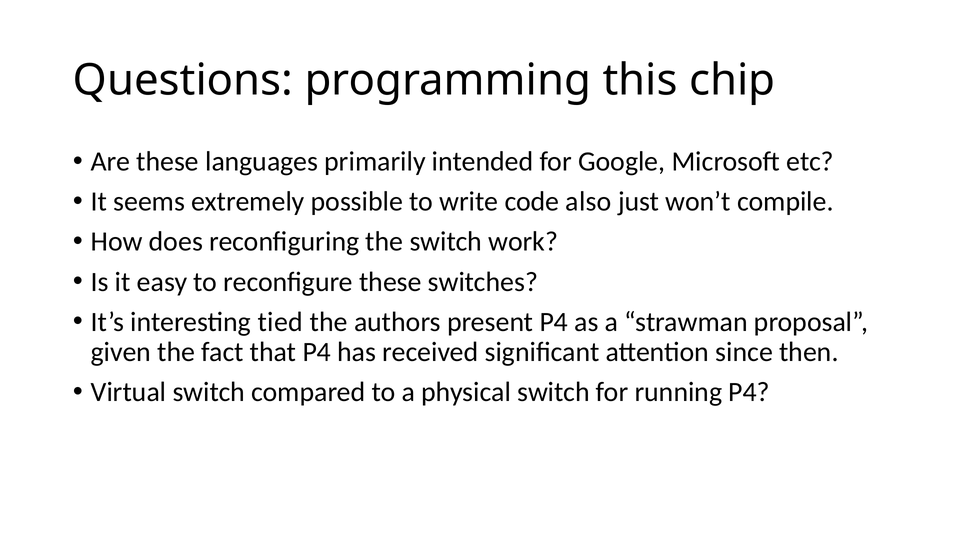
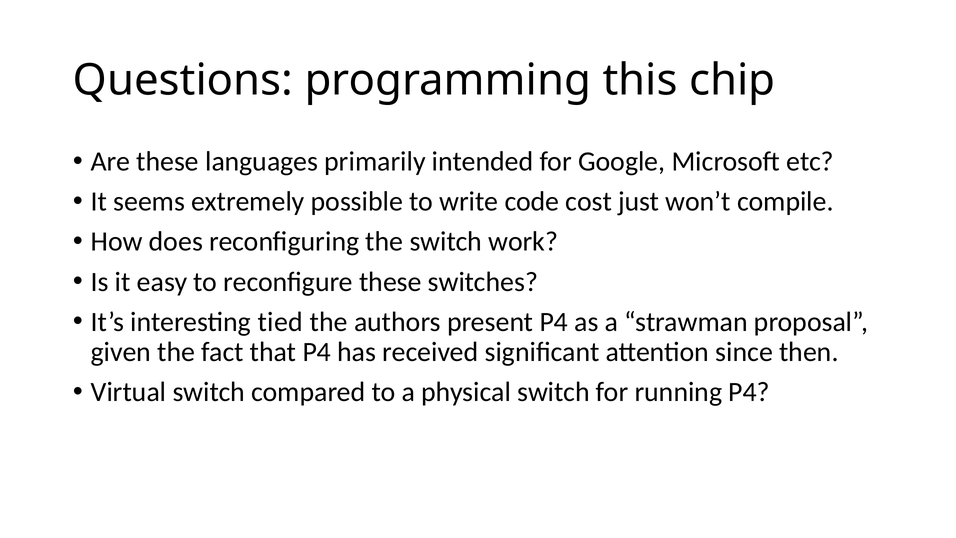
also: also -> cost (589, 202)
